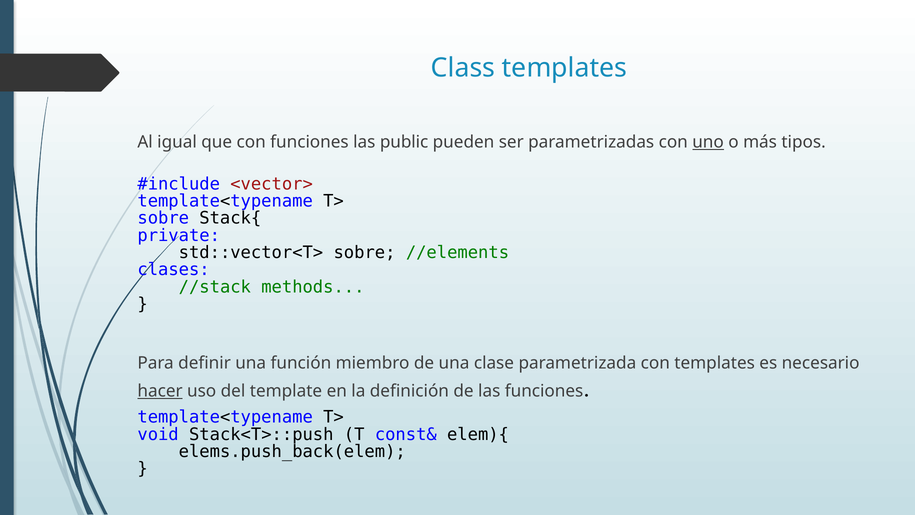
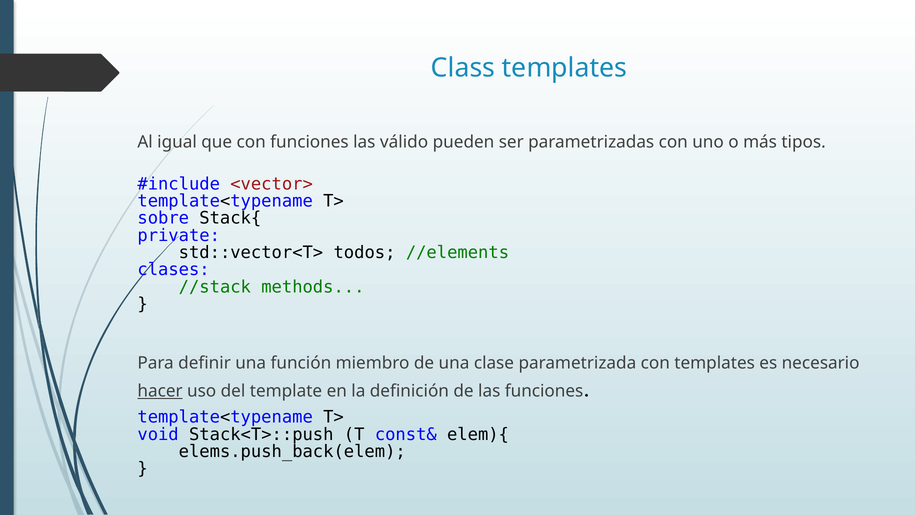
public: public -> válido (404, 142)
uno underline: present -> none (708, 142)
std::vector<T> sobre: sobre -> todos (365, 252)
